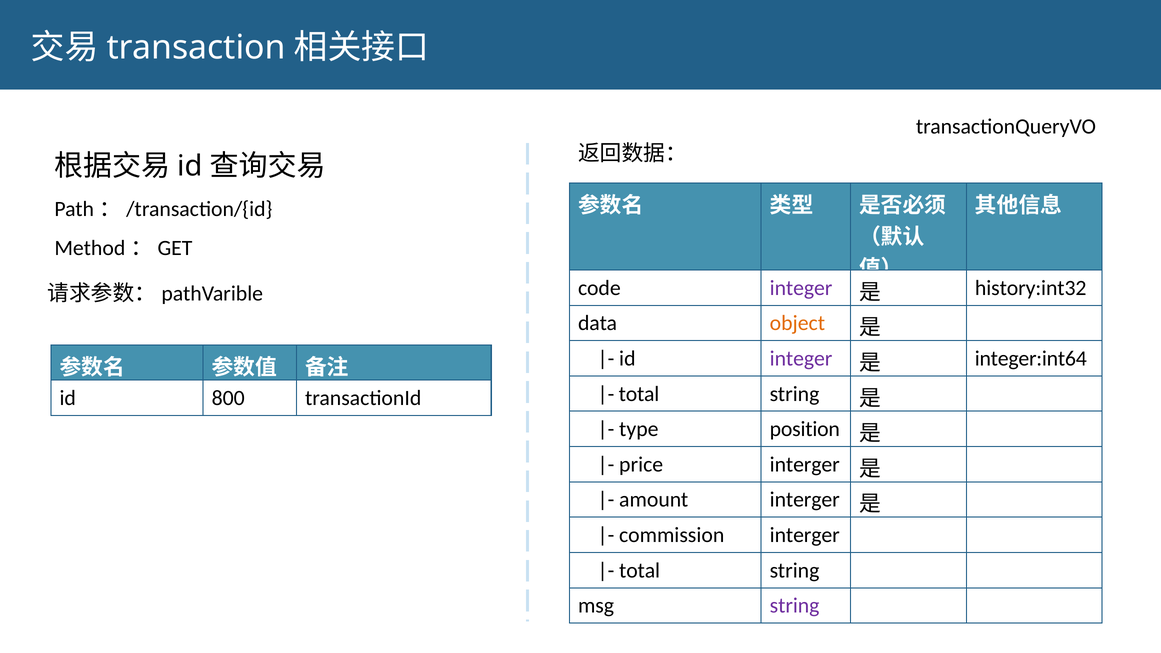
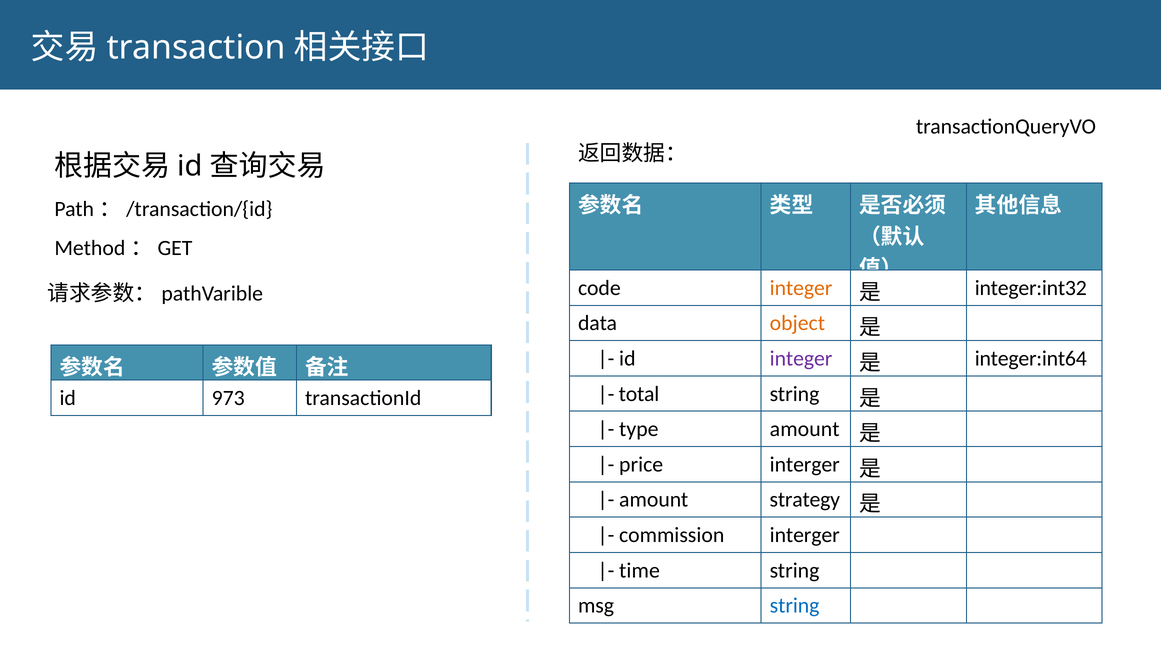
integer colour: purple -> orange (801, 288)
history:int32: history:int32 -> integer:int32 (1031, 288)
800: 800 -> 973 (228, 398)
type position: position -> amount (805, 429)
amount interger: interger -> strategy (805, 500)
total: total -> time (639, 570)
string colour: purple -> blue (795, 606)
